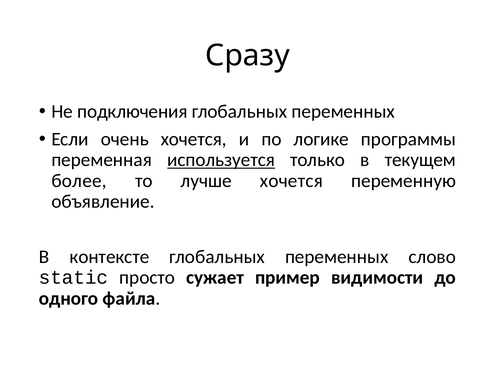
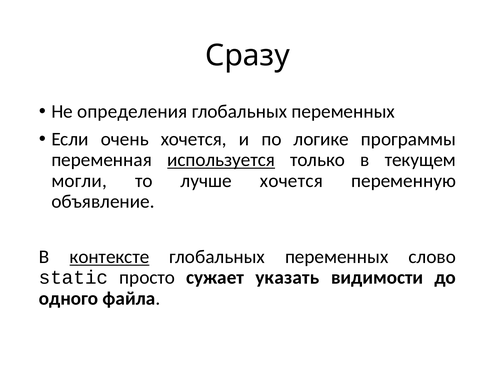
подключения: подключения -> определения (132, 112)
более: более -> могли (79, 181)
контексте underline: none -> present (109, 257)
пример: пример -> указать (287, 278)
